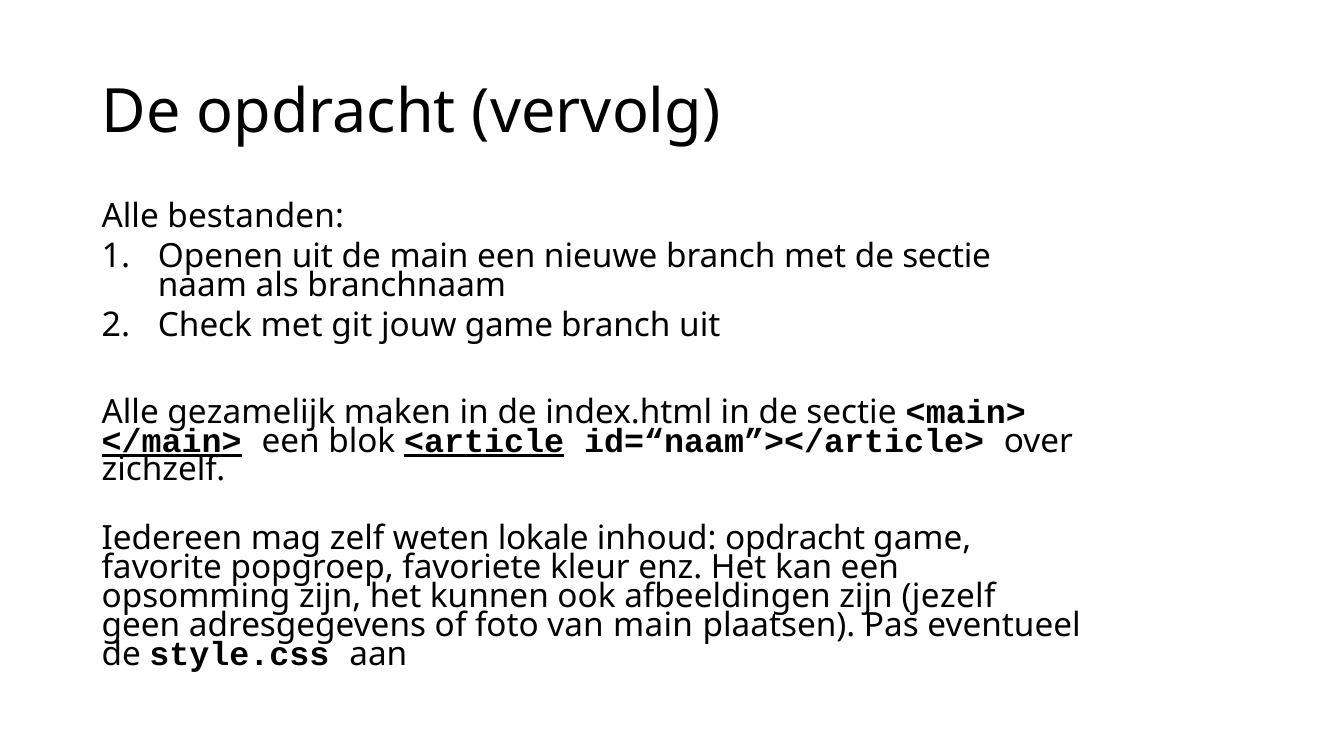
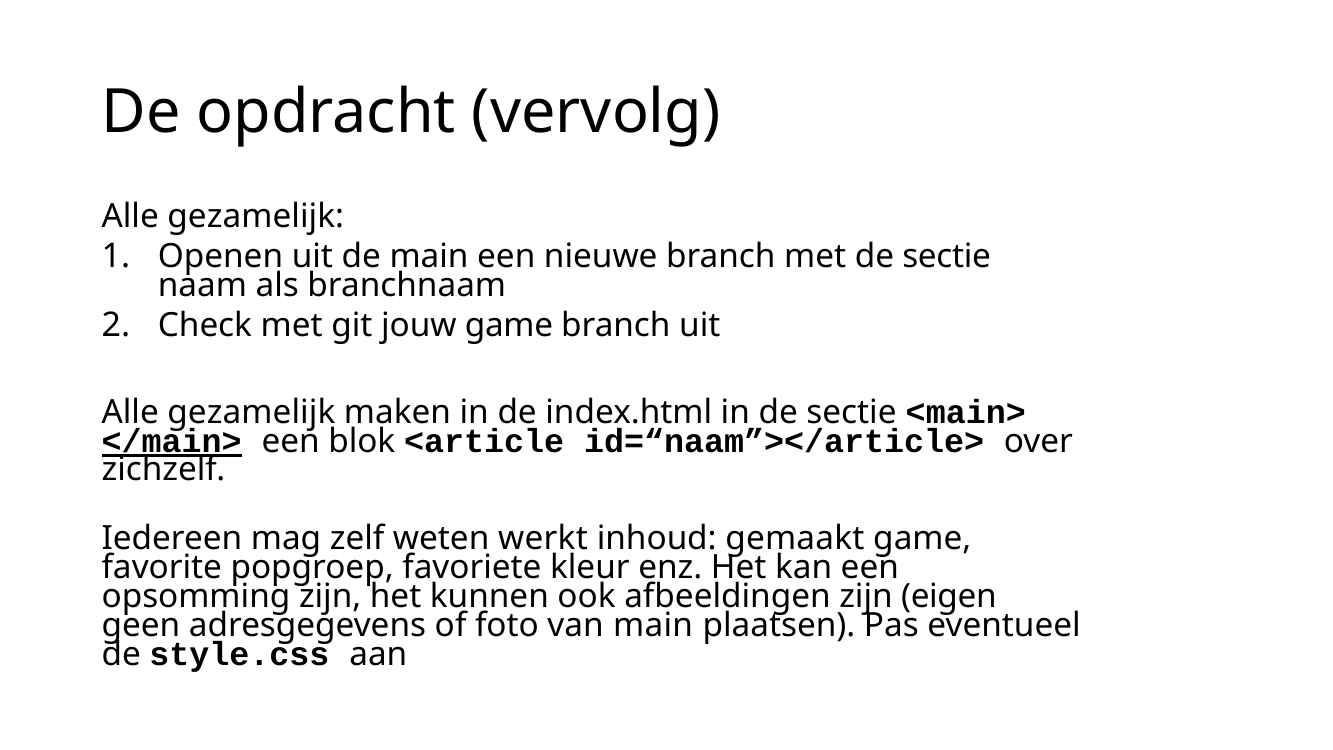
bestanden: bestanden -> gezamelijk (256, 217)
<article underline: present -> none (484, 441)
lokale: lokale -> werkt (543, 539)
inhoud opdracht: opdracht -> gemaakt (795, 539)
jezelf: jezelf -> eigen (949, 596)
